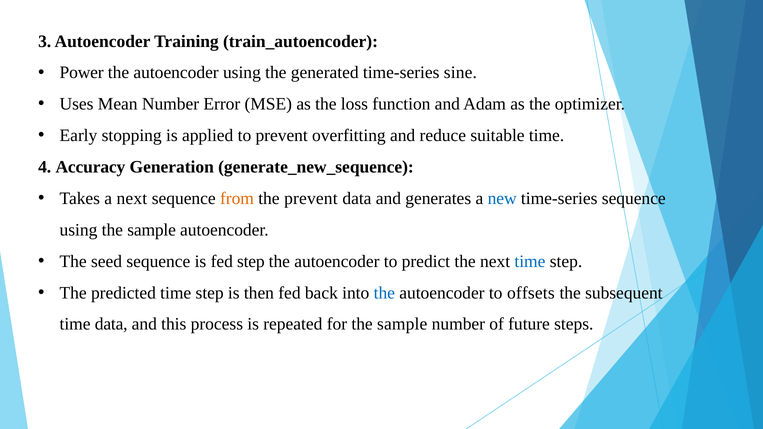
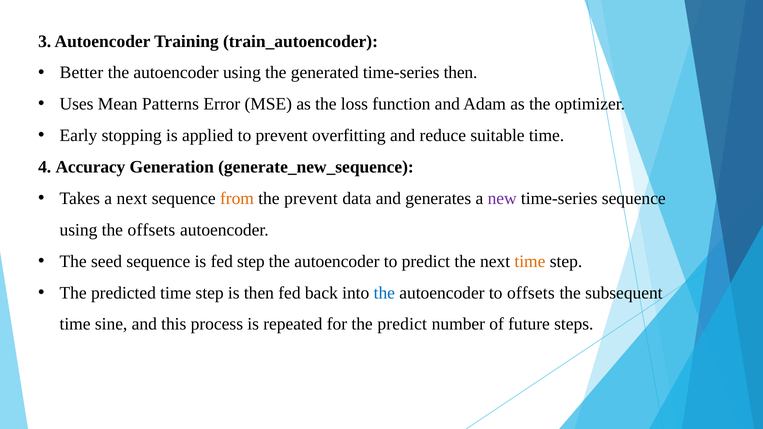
Power: Power -> Better (81, 73)
time-series sine: sine -> then (461, 73)
Mean Number: Number -> Patterns (170, 104)
new colour: blue -> purple (502, 199)
using the sample: sample -> offsets (151, 230)
time colour: blue -> orange (530, 261)
time data: data -> sine (111, 324)
for the sample: sample -> predict (402, 324)
